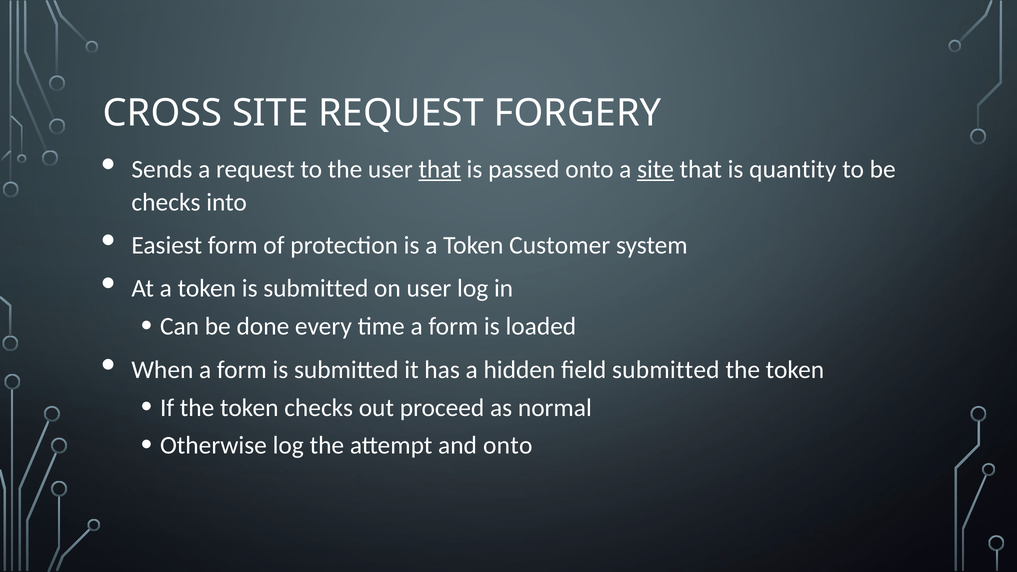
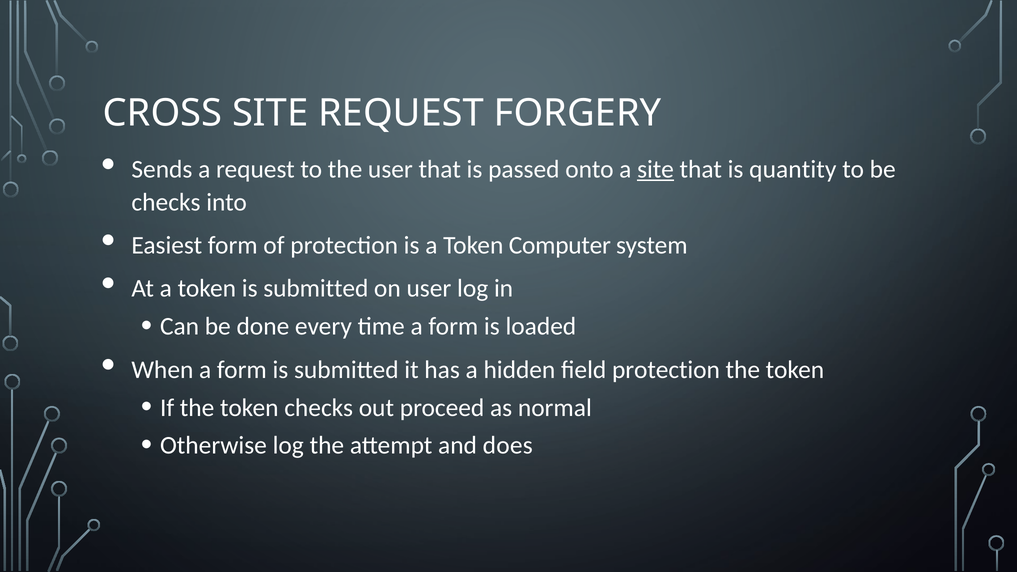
that underline: present -> none (440, 169)
Customer: Customer -> Computer (560, 245)
field submitted: submitted -> protection (666, 370)
and onto: onto -> does (508, 446)
